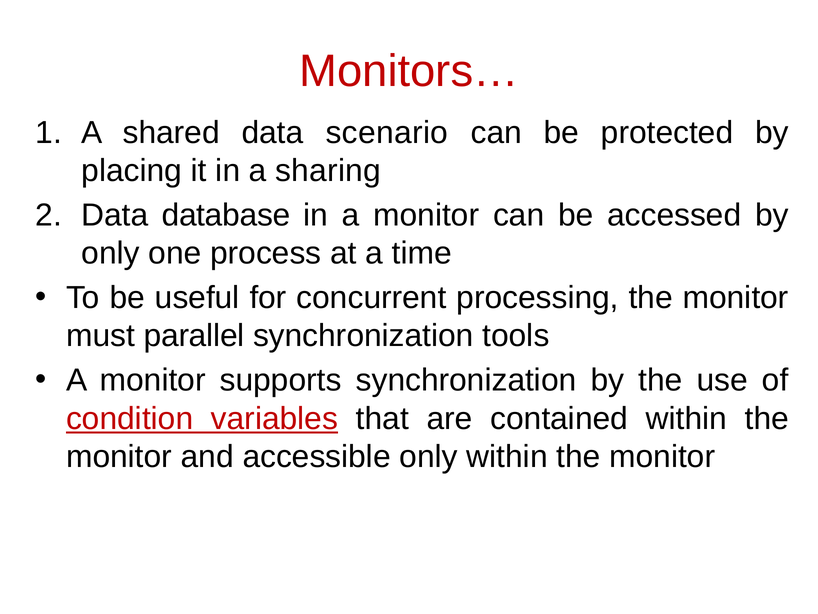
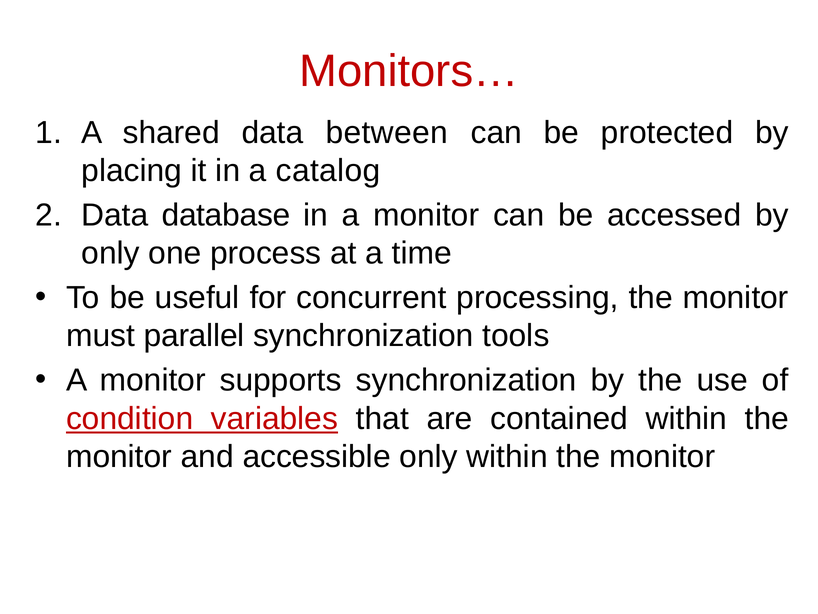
scenario: scenario -> between (387, 132)
sharing: sharing -> catalog (328, 170)
